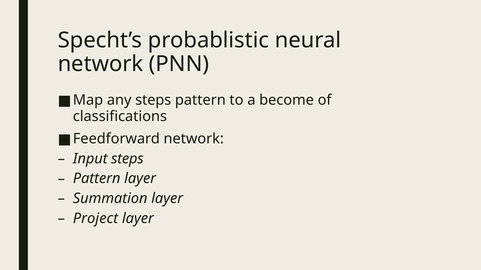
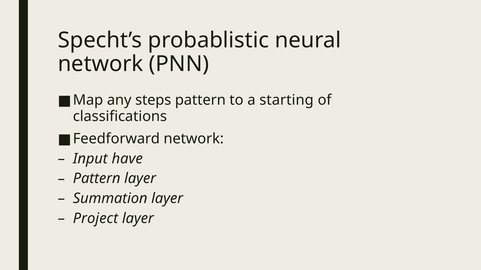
become: become -> starting (287, 100)
Input steps: steps -> have (127, 159)
